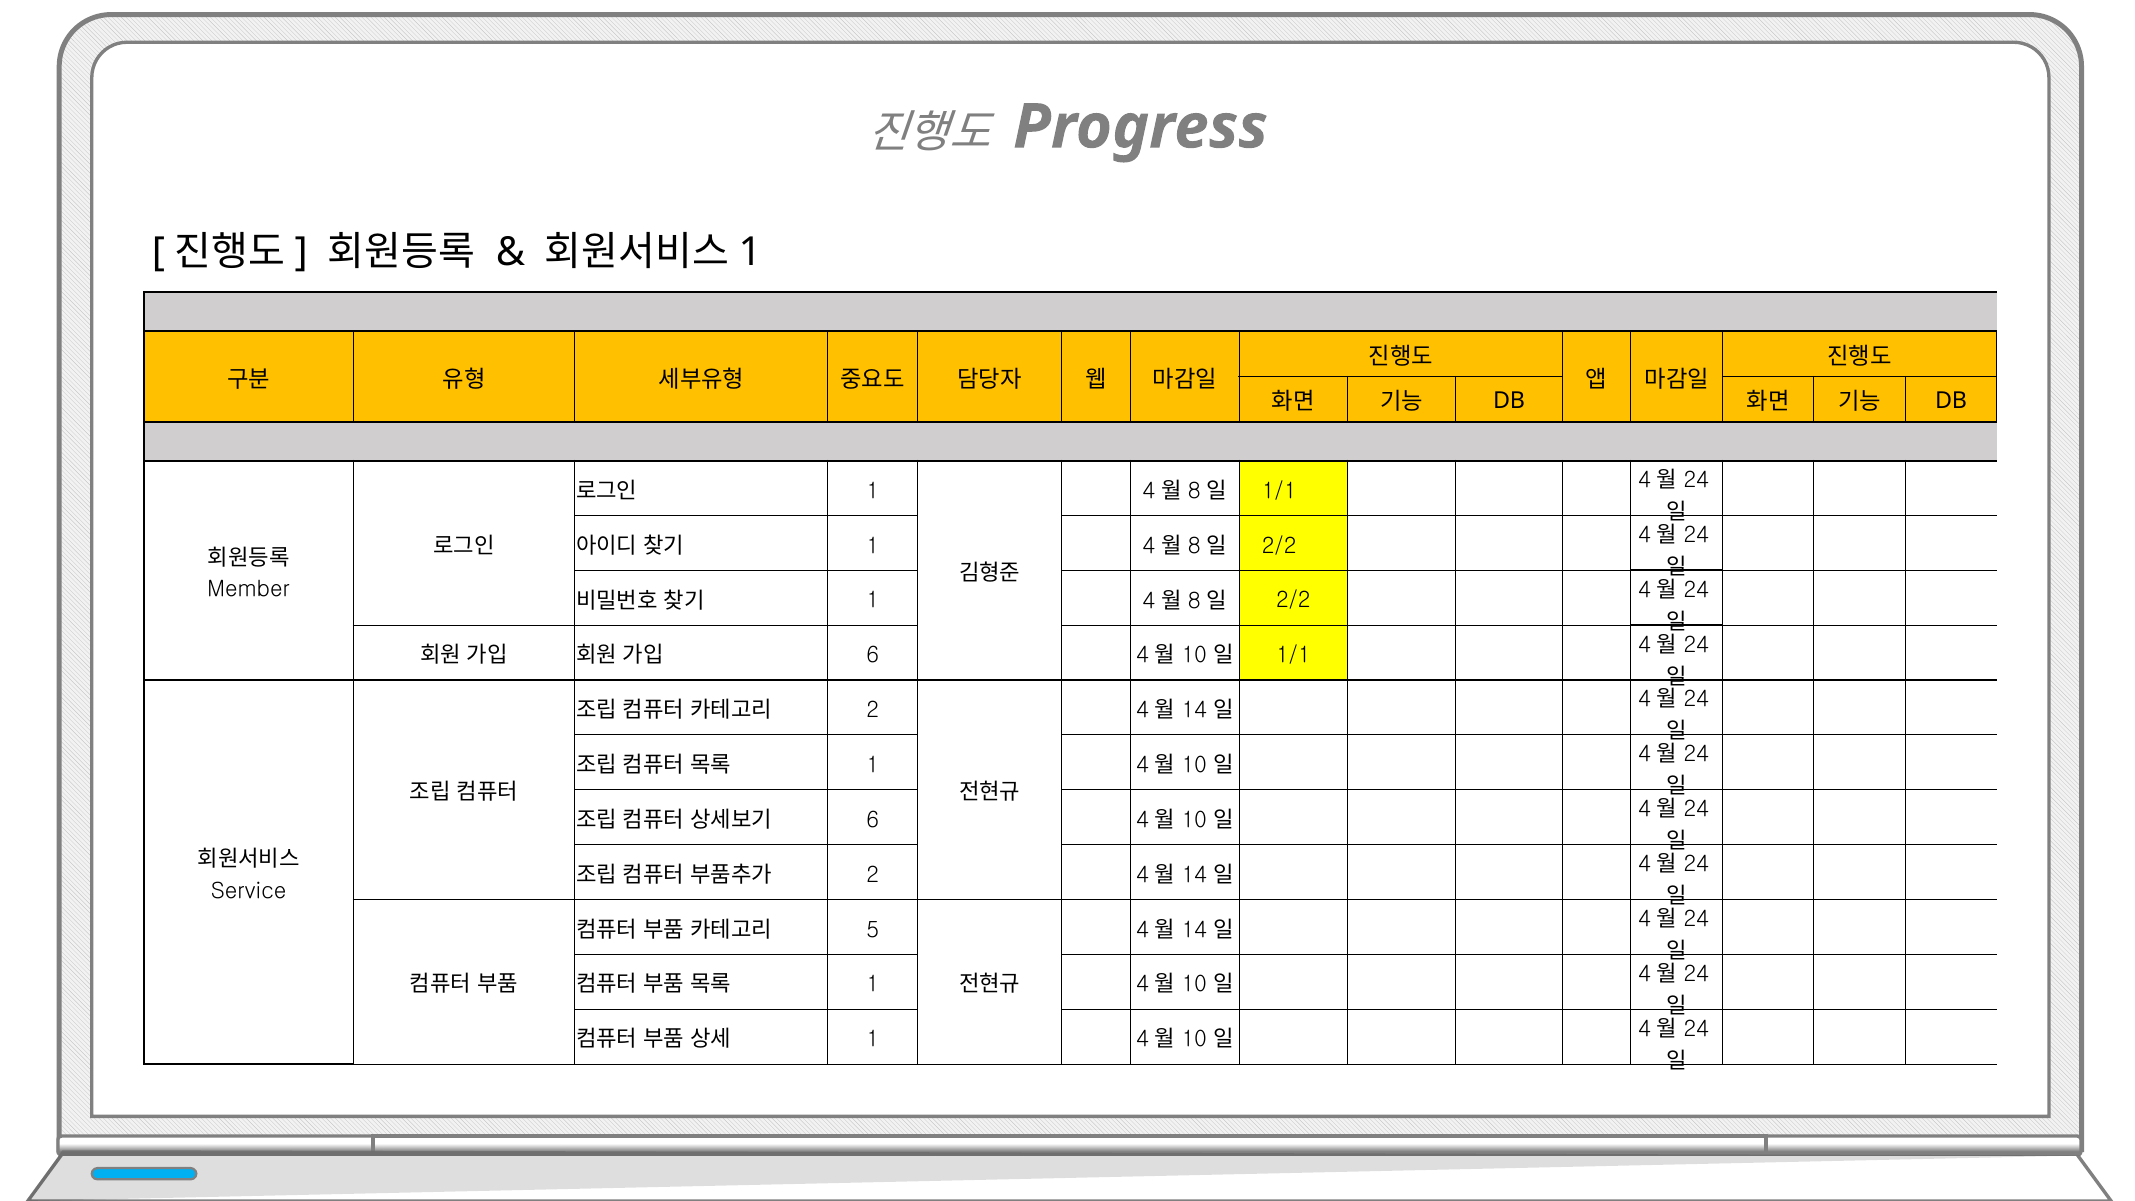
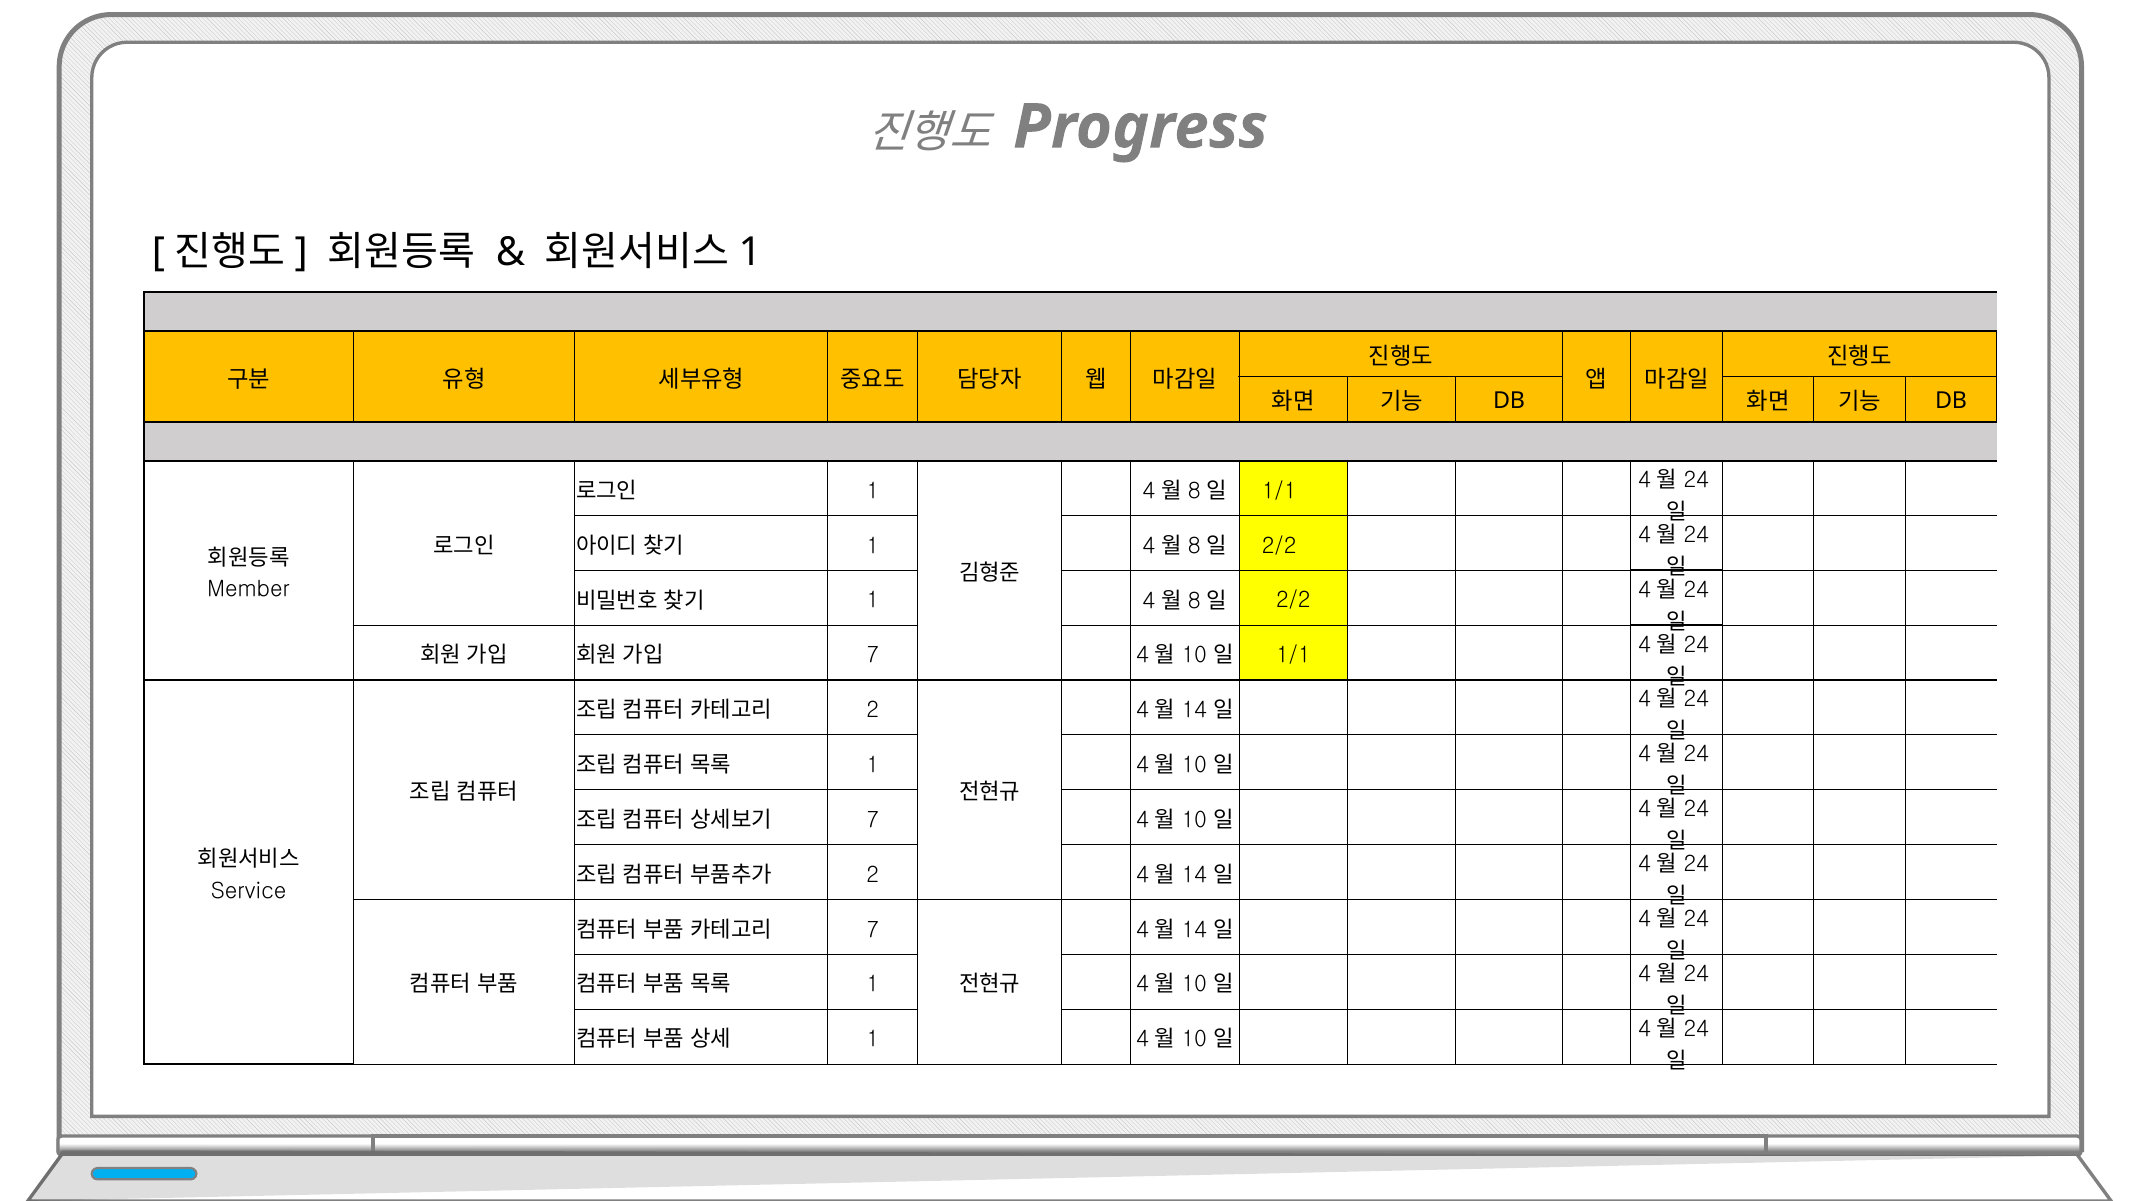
6: 6 -> 7 (873, 655)
6: 6 -> 7 (873, 820)
5: 5 -> 7 (873, 930)
